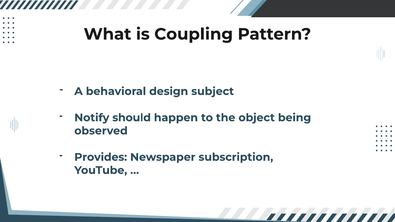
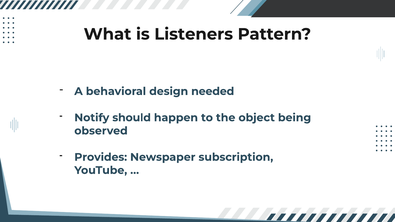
Coupling: Coupling -> Listeners (194, 34)
subject: subject -> needed (213, 91)
